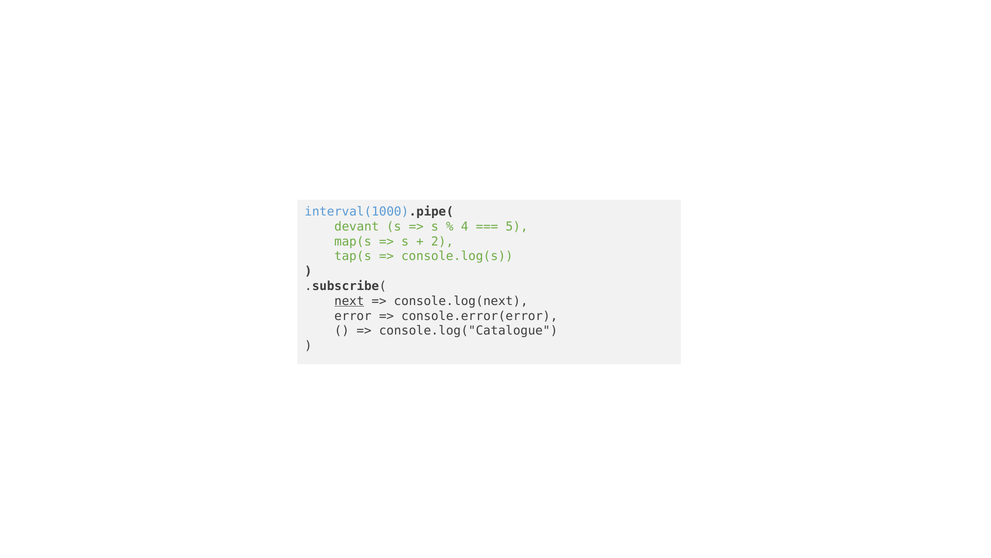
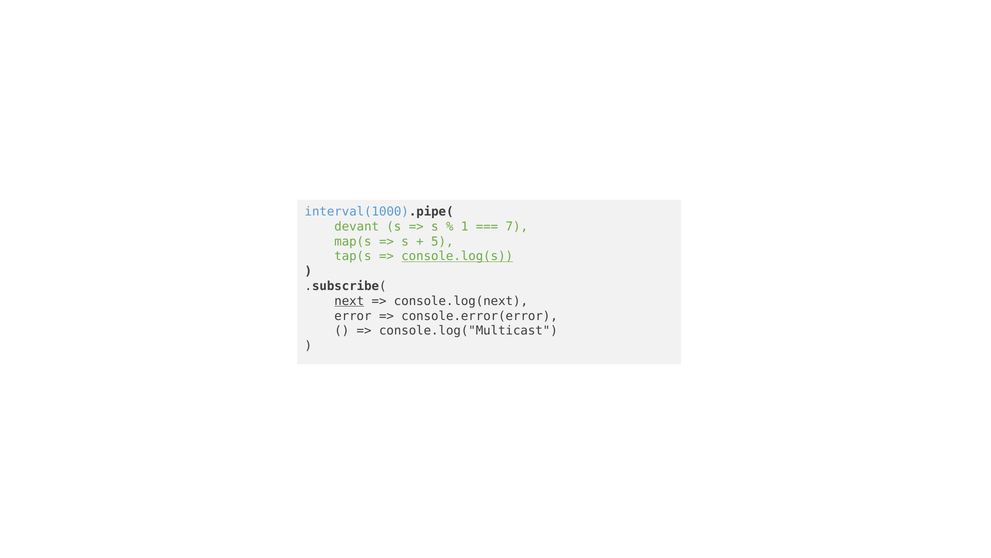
4: 4 -> 1 (465, 226)
5: 5 -> 7 (517, 226)
2: 2 -> 5 (442, 241)
console.log(s underline: none -> present (457, 256)
console.log("Catalogue: console.log("Catalogue -> console.log("Multicast (468, 330)
